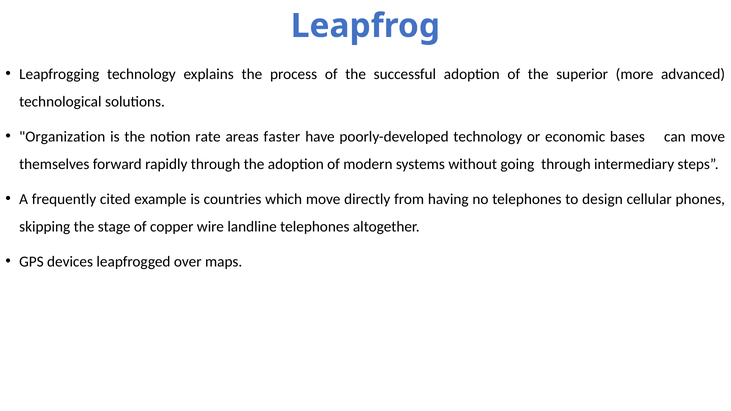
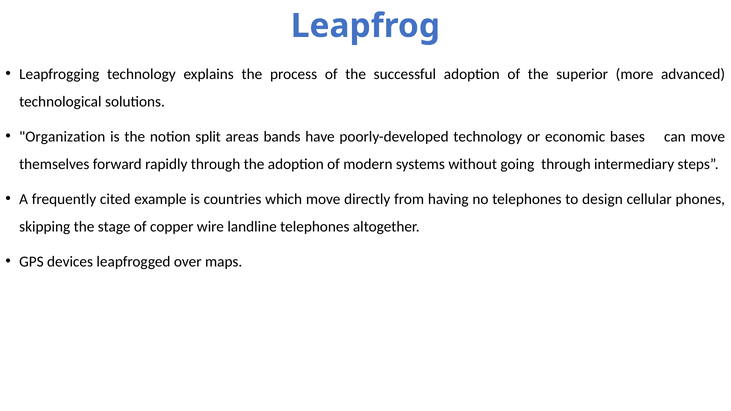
rate: rate -> split (208, 137)
faster: faster -> bands (282, 137)
